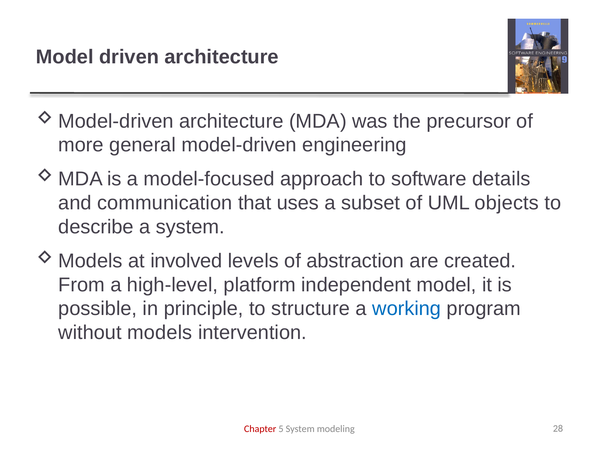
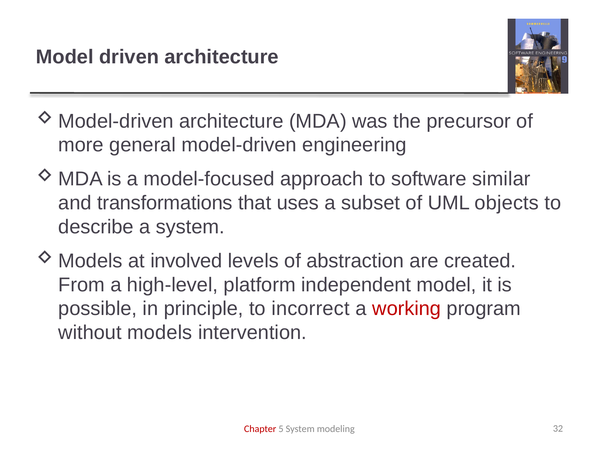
details: details -> similar (501, 179)
communication: communication -> transformations (165, 203)
structure: structure -> incorrect (311, 309)
working colour: blue -> red (407, 309)
28: 28 -> 32 (558, 429)
